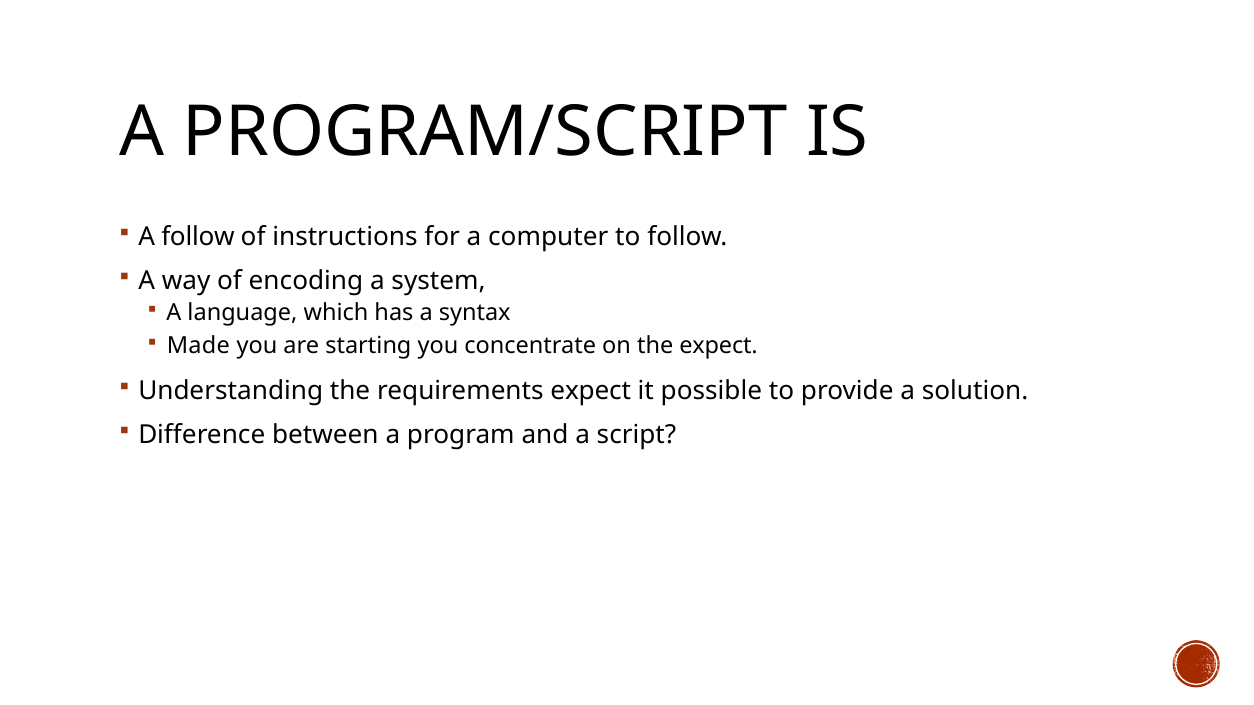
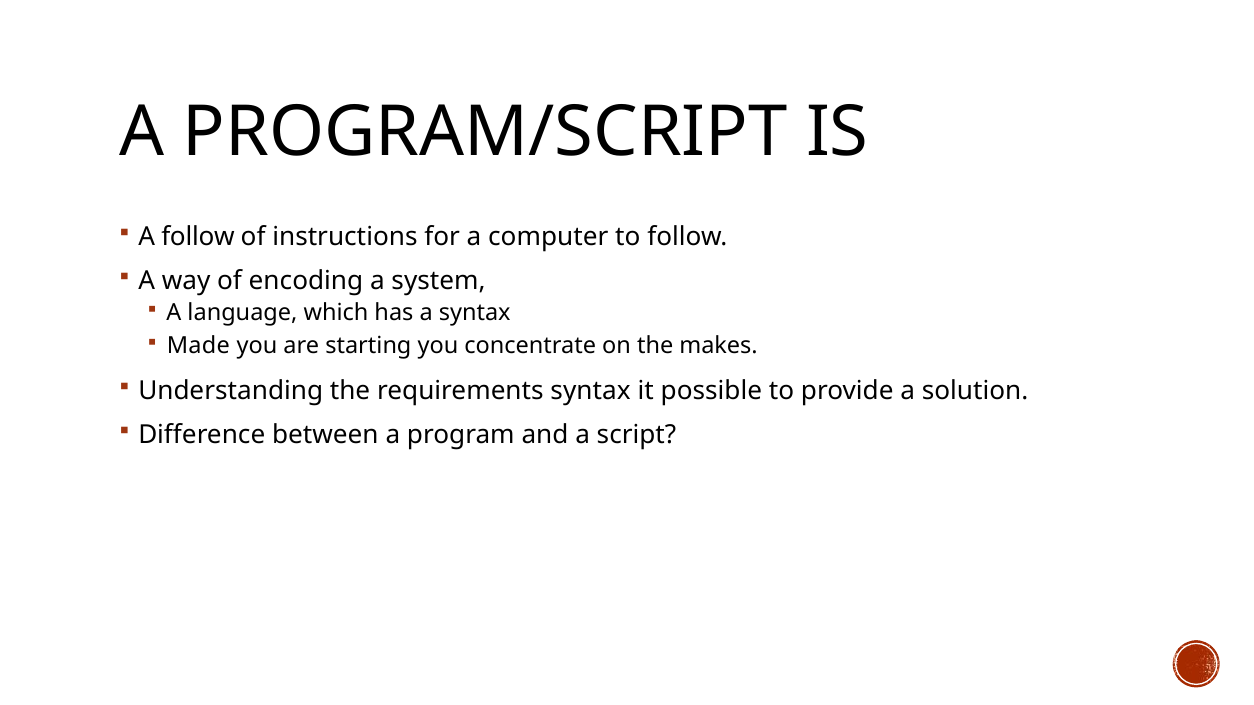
the expect: expect -> makes (718, 346)
requirements expect: expect -> syntax (591, 391)
